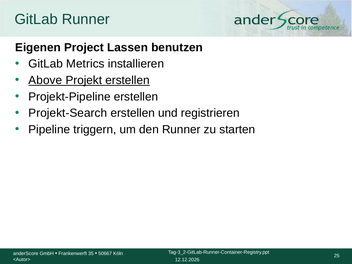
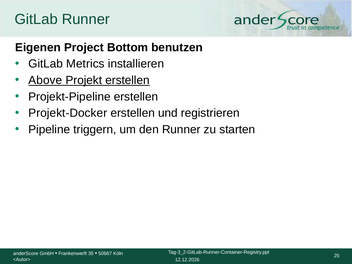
Lassen: Lassen -> Bottom (128, 47)
Projekt-Search: Projekt-Search -> Projekt-Docker (68, 113)
